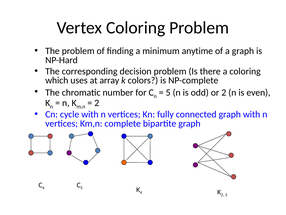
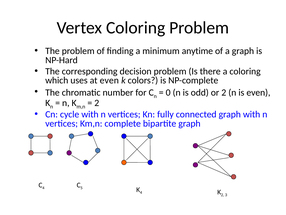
at array: array -> even (109, 80)
5: 5 -> 0 (168, 92)
